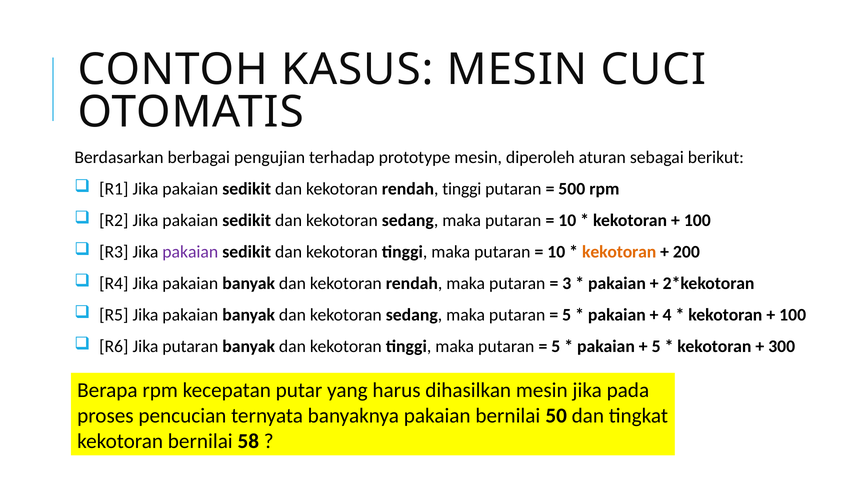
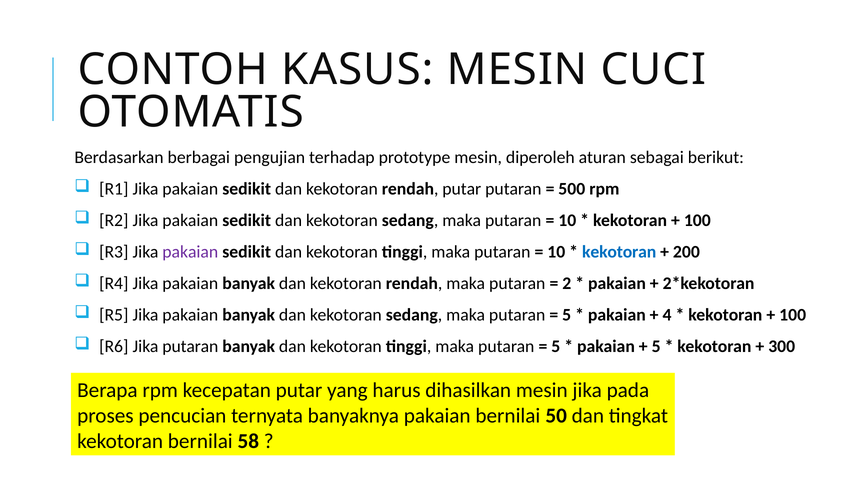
rendah tinggi: tinggi -> putar (462, 189)
kekotoran colour: orange -> blue (619, 252)
3: 3 -> 2 (567, 283)
